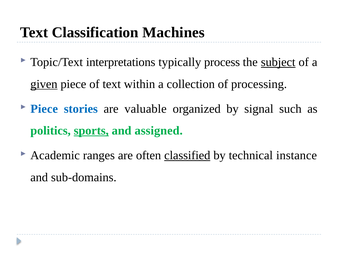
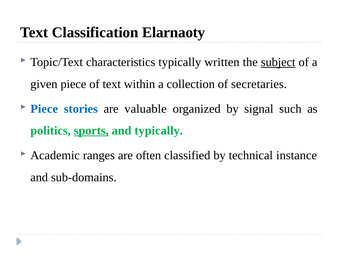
Machines: Machines -> Elarnaoty (174, 33)
interpretations: interpretations -> characteristics (121, 62)
process: process -> written (222, 62)
given underline: present -> none (44, 84)
processing: processing -> secretaries (259, 84)
and assigned: assigned -> typically (159, 131)
classified underline: present -> none (187, 156)
